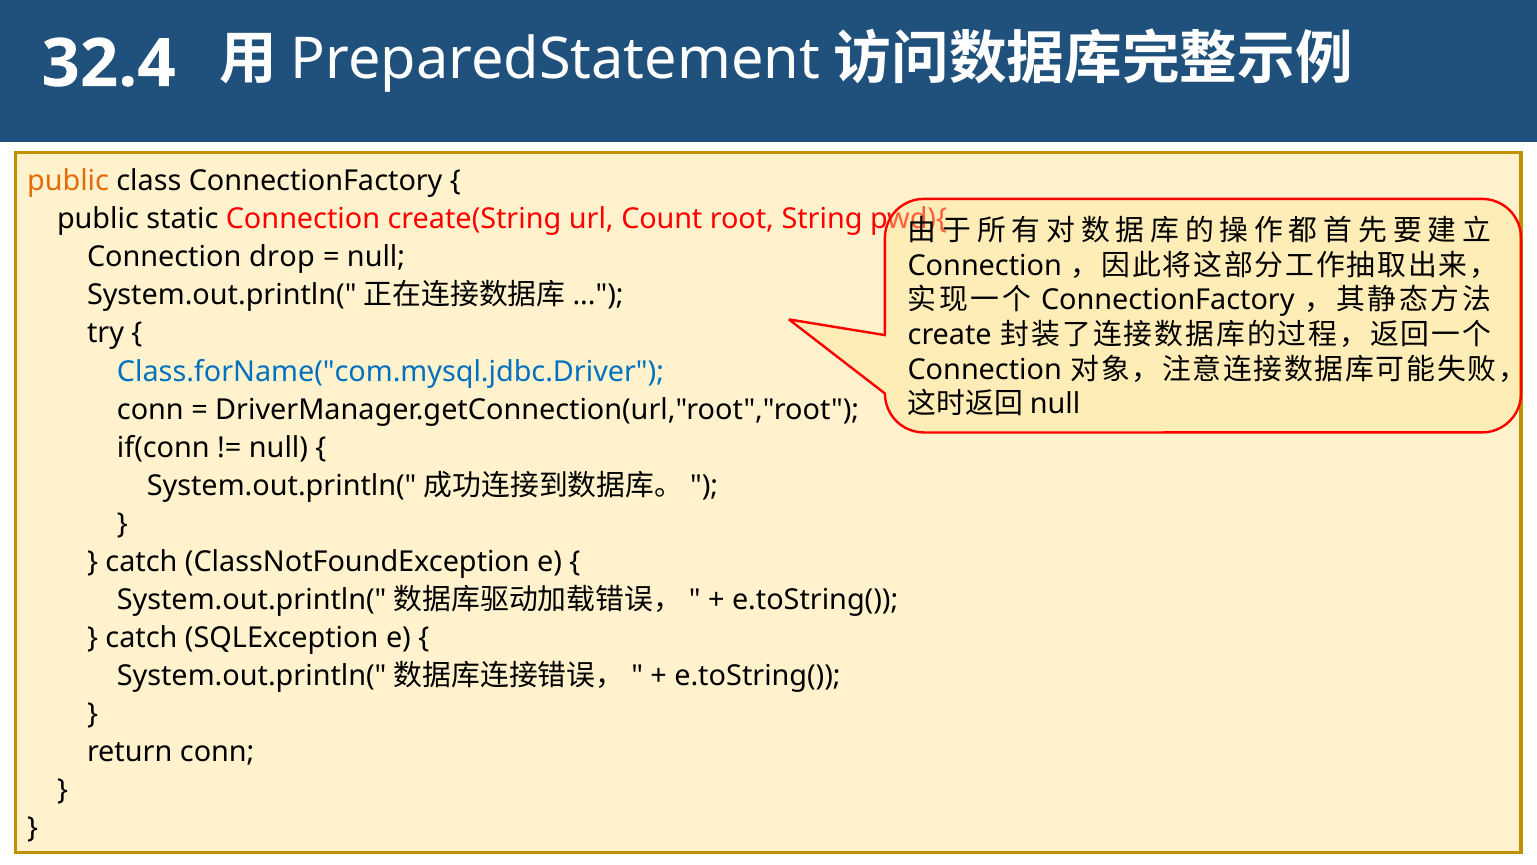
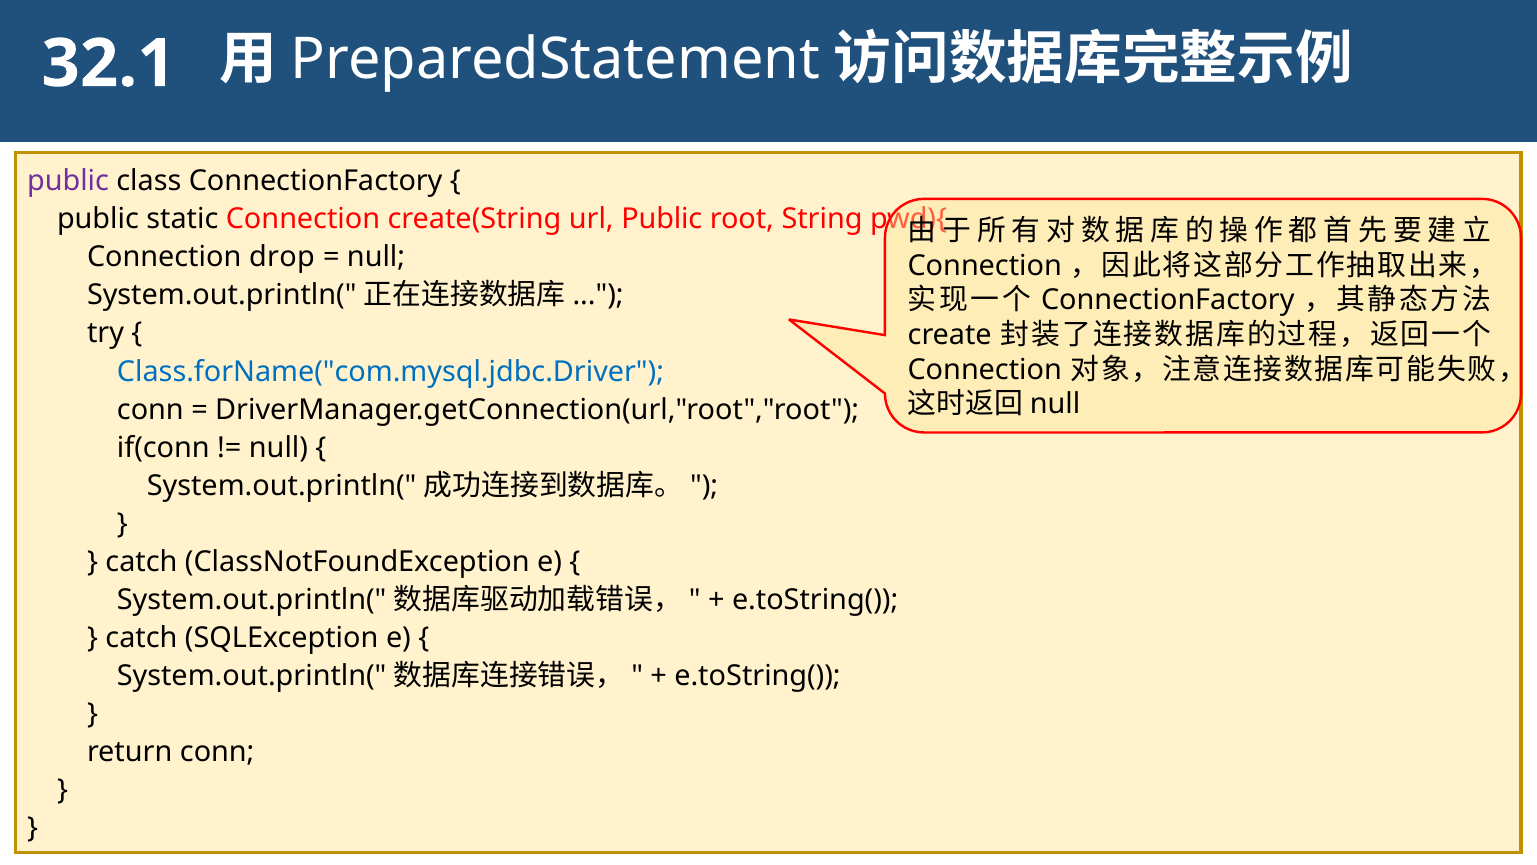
32.4: 32.4 -> 32.1 (109, 64)
public colour: orange -> purple (68, 181)
url Count: Count -> Public (662, 219)
